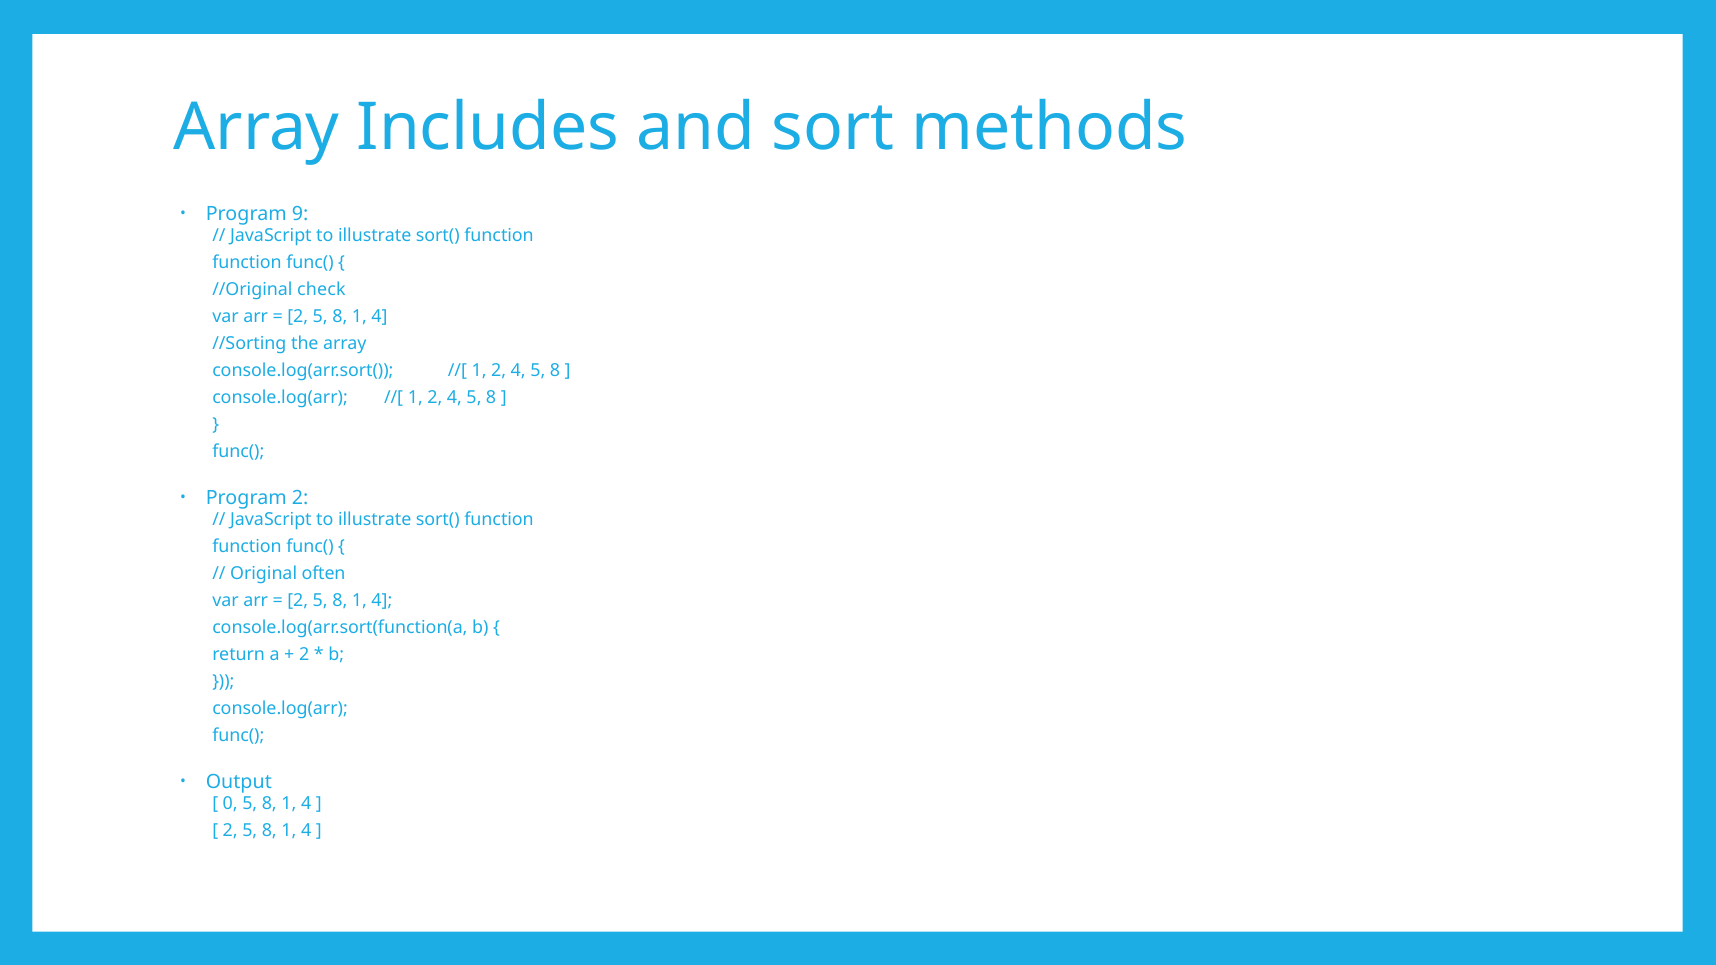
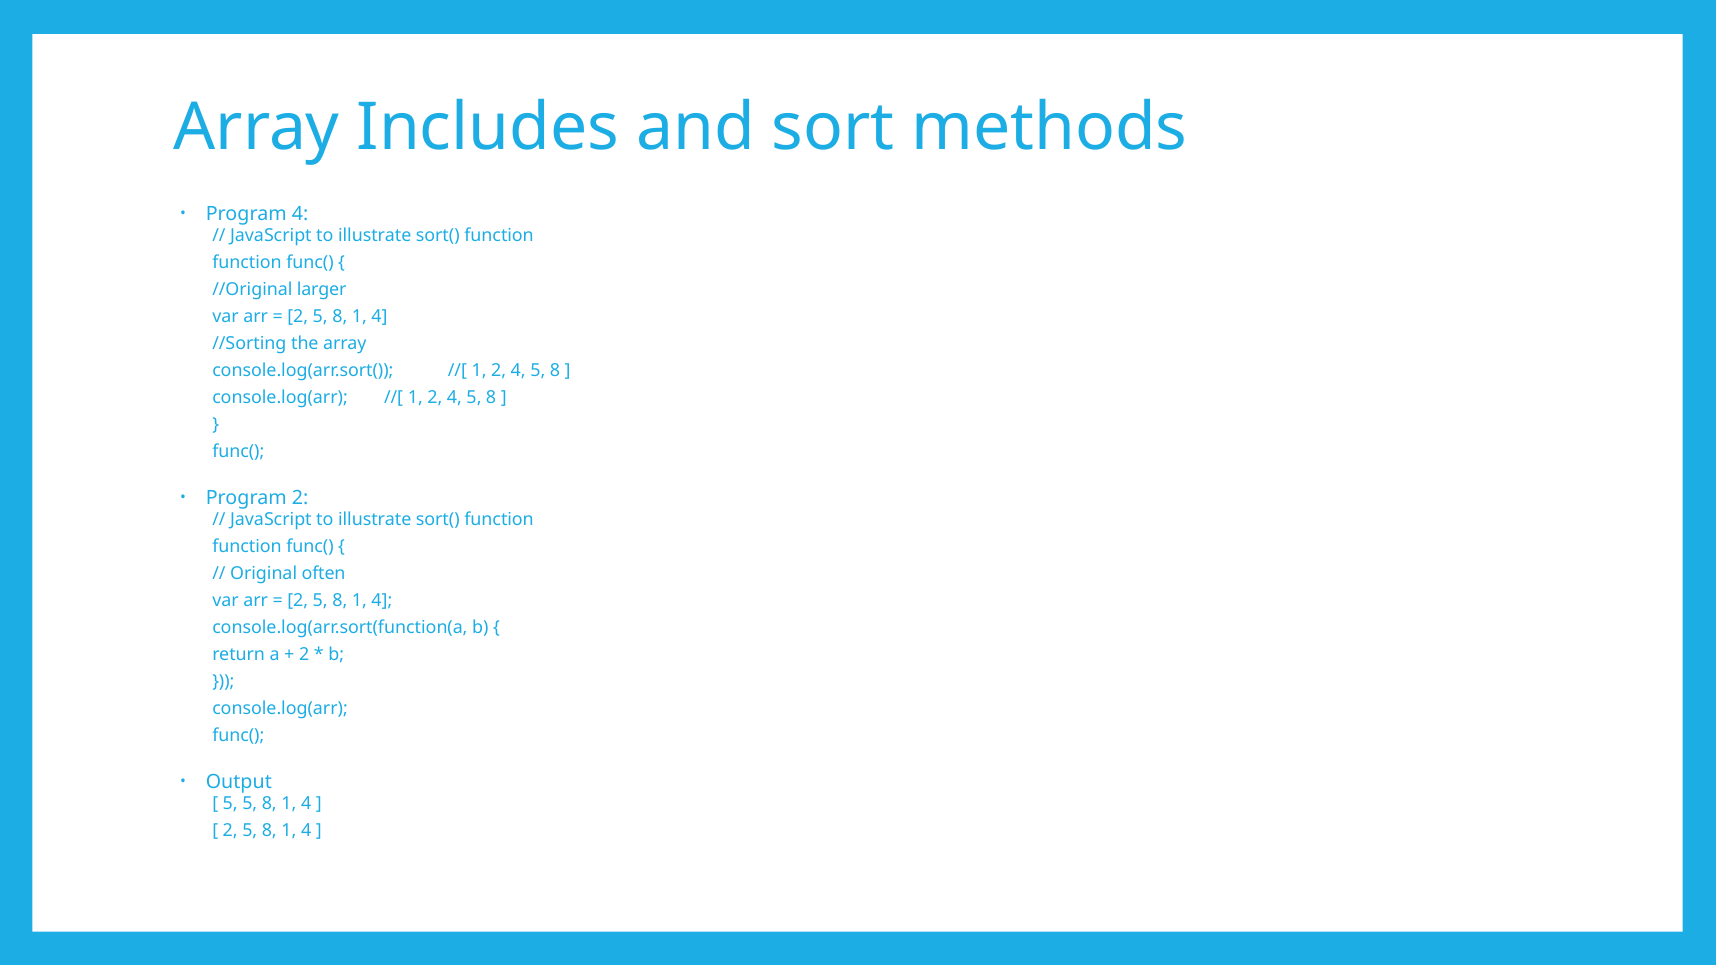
Program 9: 9 -> 4 (300, 214)
check: check -> larger (322, 290)
0: 0 -> 5 (230, 804)
